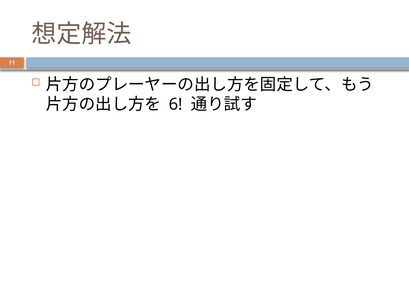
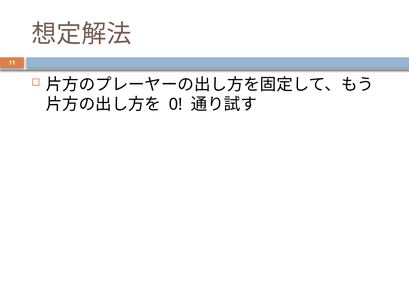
6: 6 -> 0 (176, 104)
